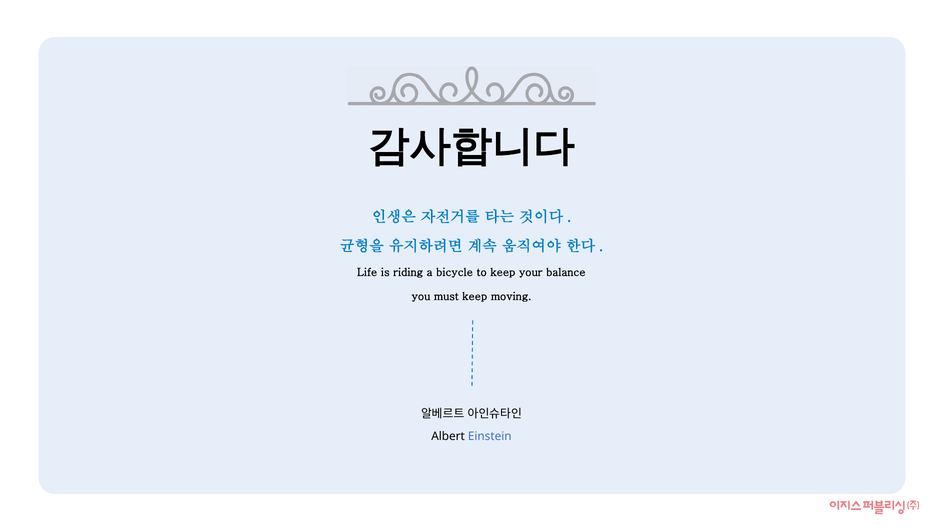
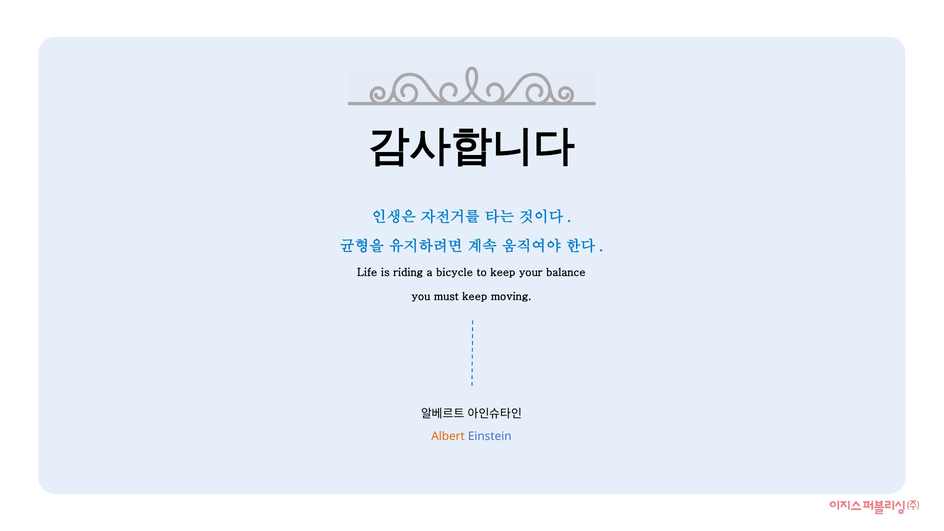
Albert colour: black -> orange (448, 436)
